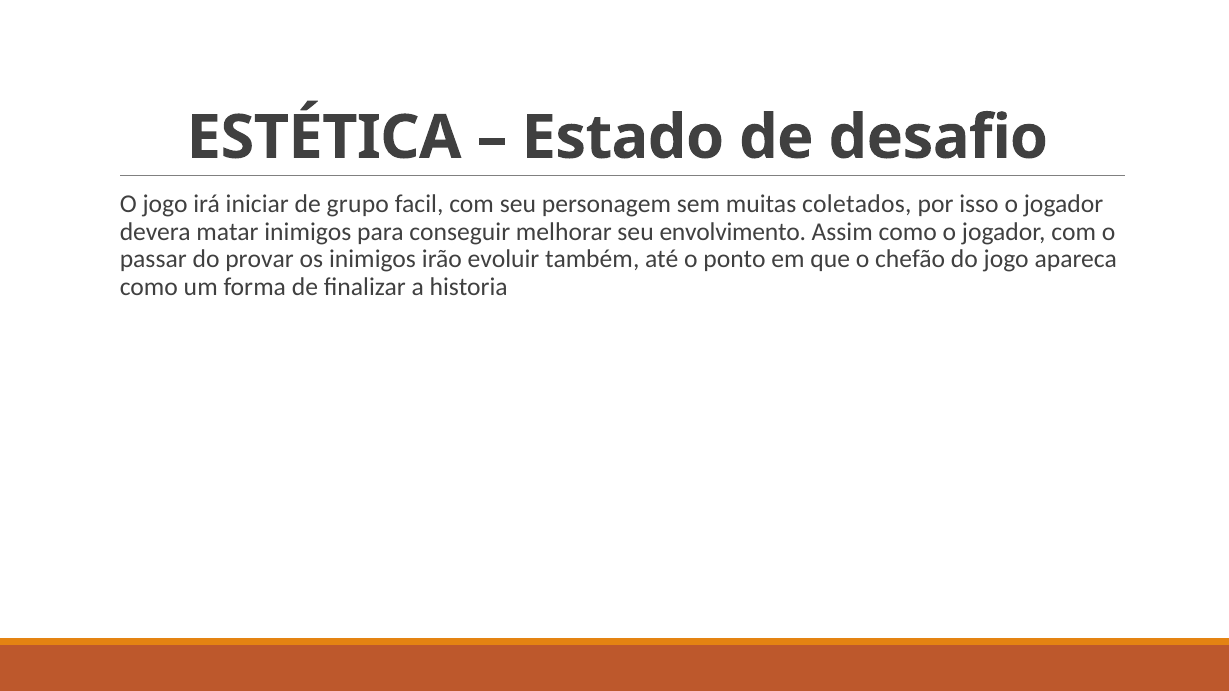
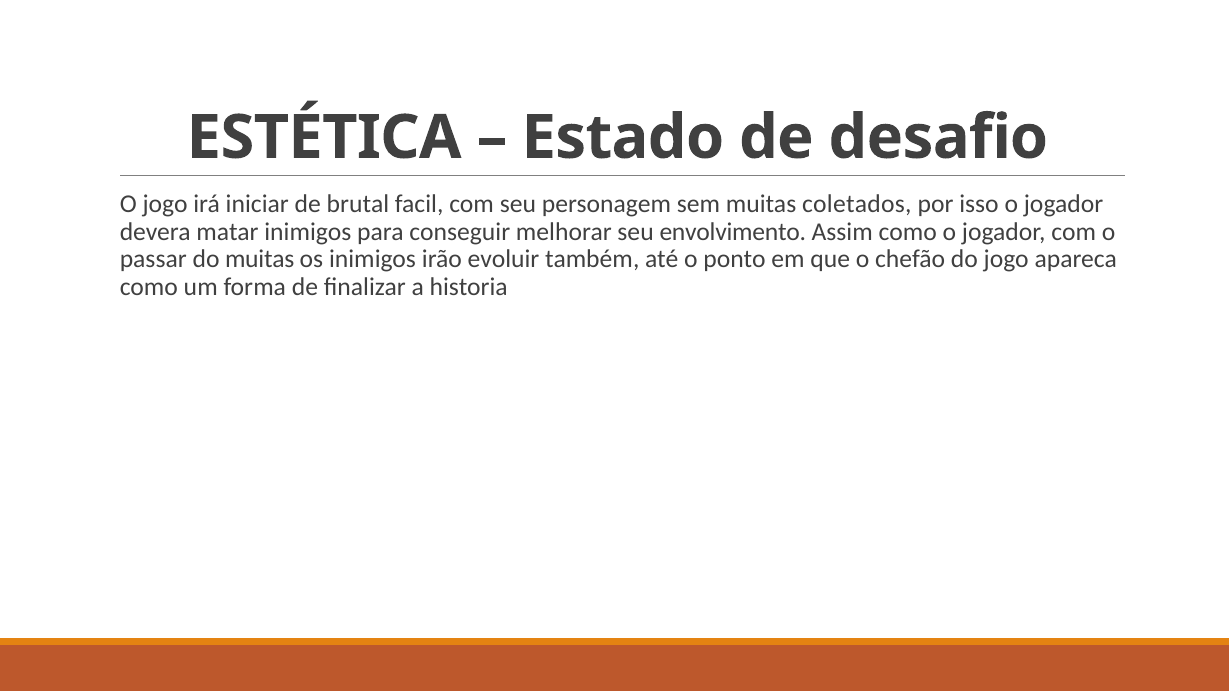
grupo: grupo -> brutal (358, 204)
do provar: provar -> muitas (260, 260)
